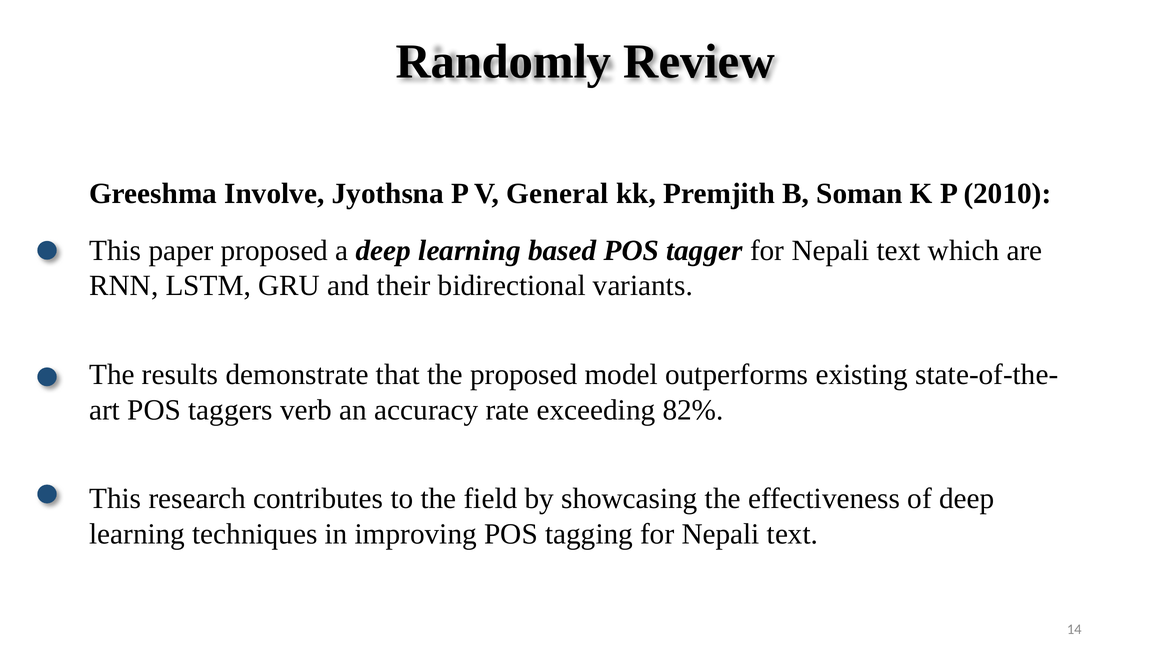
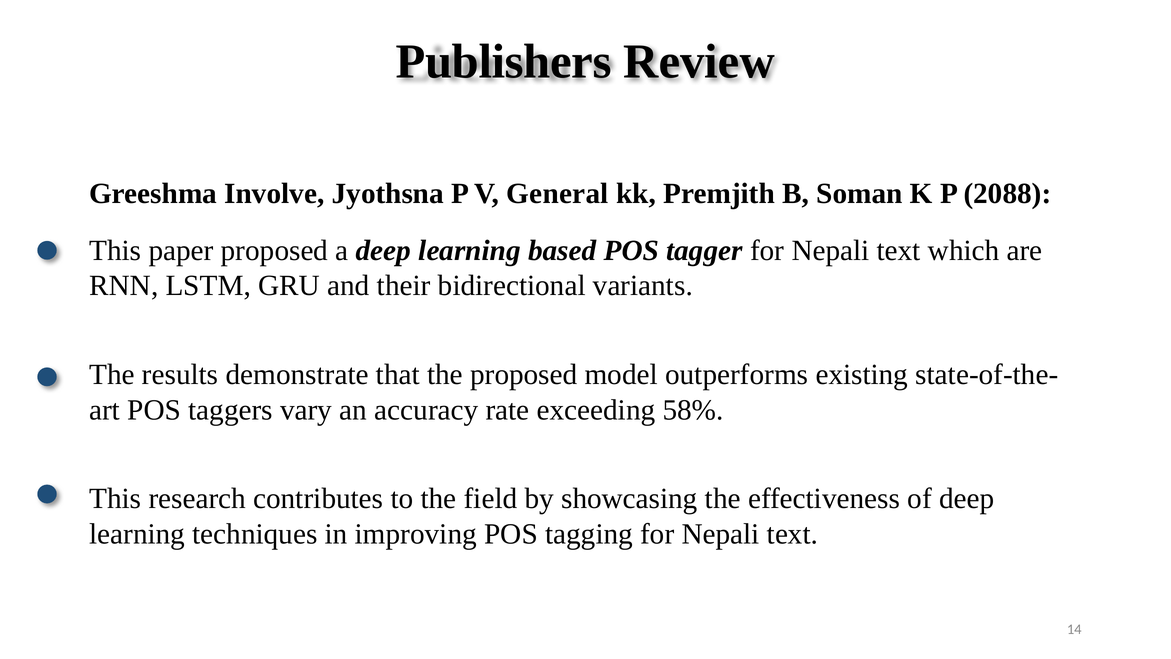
Randomly: Randomly -> Publishers (504, 61)
2010: 2010 -> 2088 (1007, 193)
verb: verb -> vary (306, 410)
82%: 82% -> 58% (693, 410)
